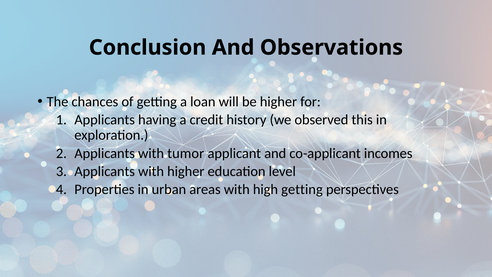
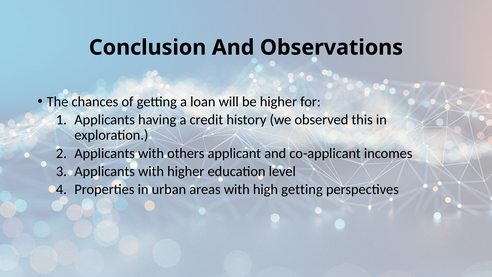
tumor: tumor -> others (186, 153)
